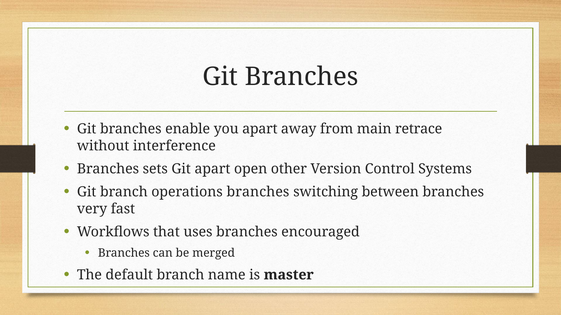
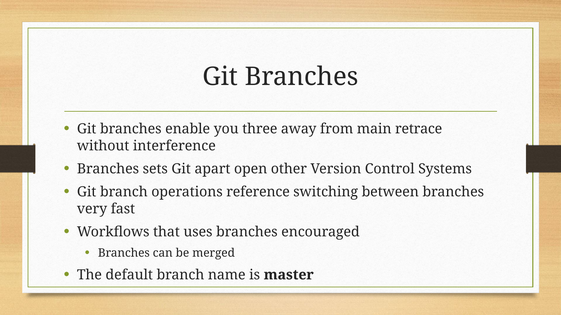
you apart: apart -> three (260, 129)
operations branches: branches -> reference (258, 192)
